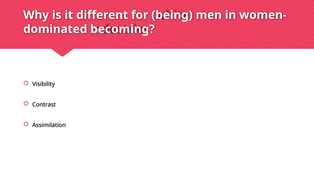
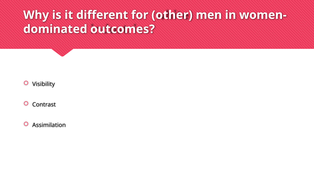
being: being -> other (172, 15)
becoming: becoming -> outcomes (123, 29)
